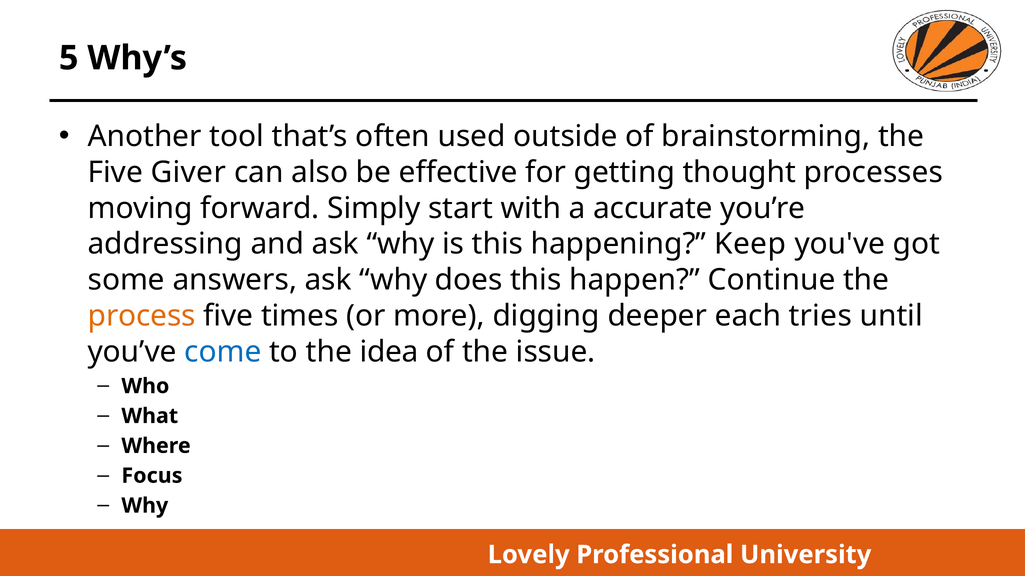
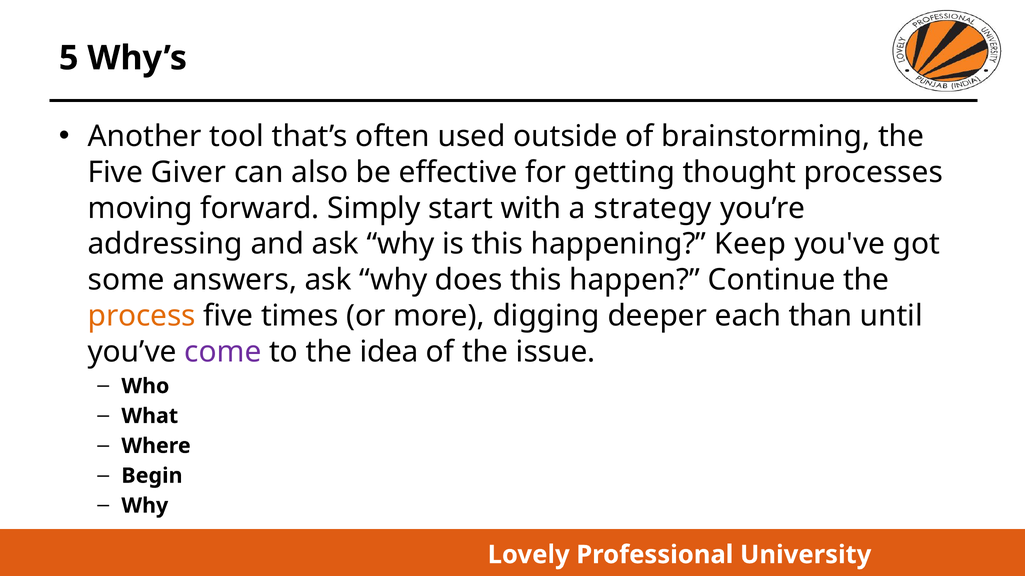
accurate: accurate -> strategy (653, 208)
tries: tries -> than (821, 316)
come colour: blue -> purple (223, 352)
Focus: Focus -> Begin (152, 476)
